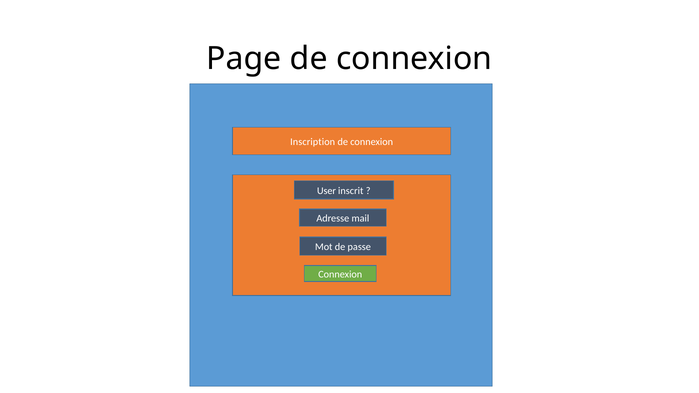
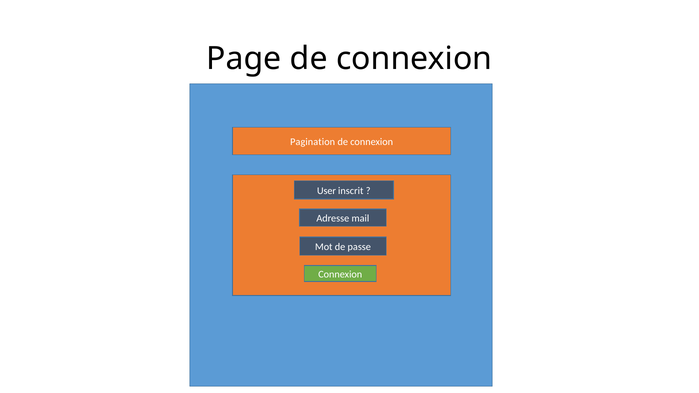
Inscription: Inscription -> Pagination (313, 142)
